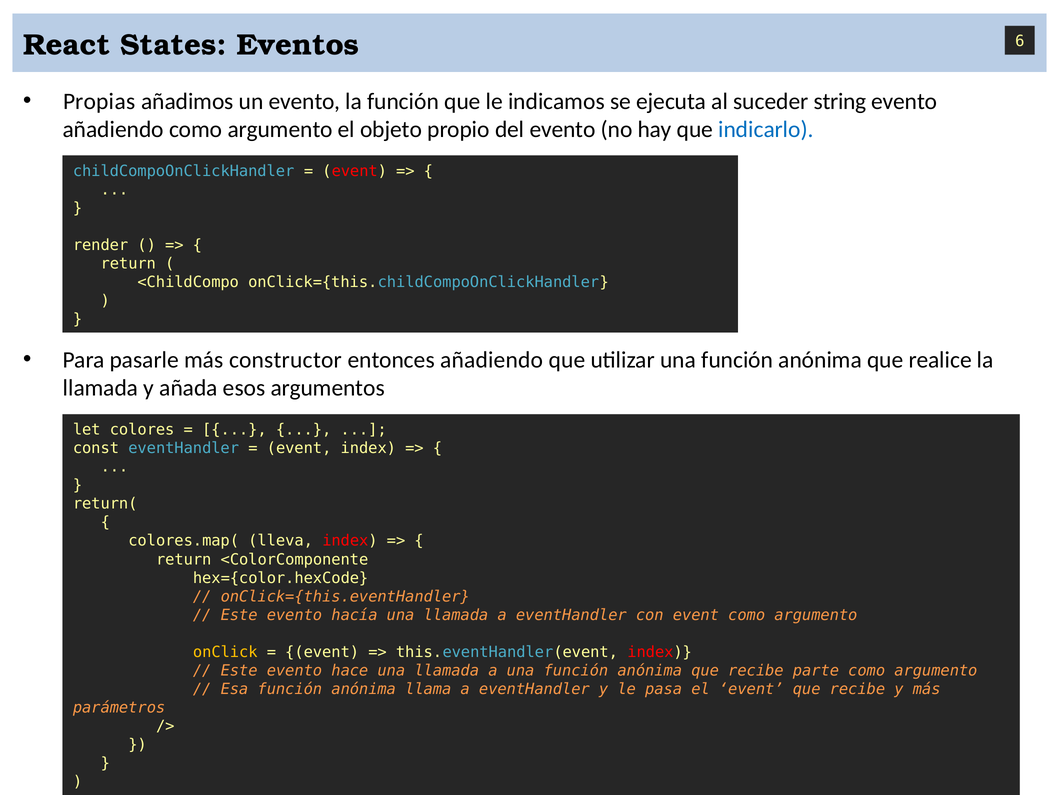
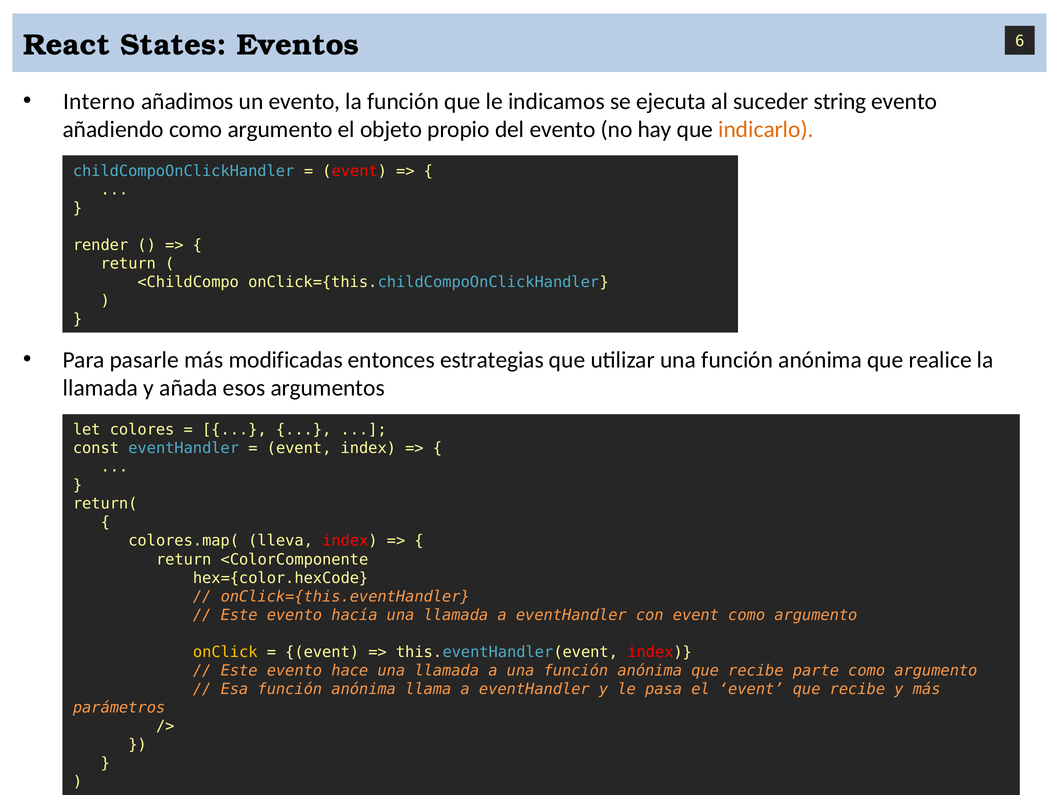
Propias: Propias -> Interno (99, 101)
indicarlo colour: blue -> orange (766, 129)
constructor: constructor -> modificadas (286, 360)
entonces añadiendo: añadiendo -> estrategias (492, 360)
